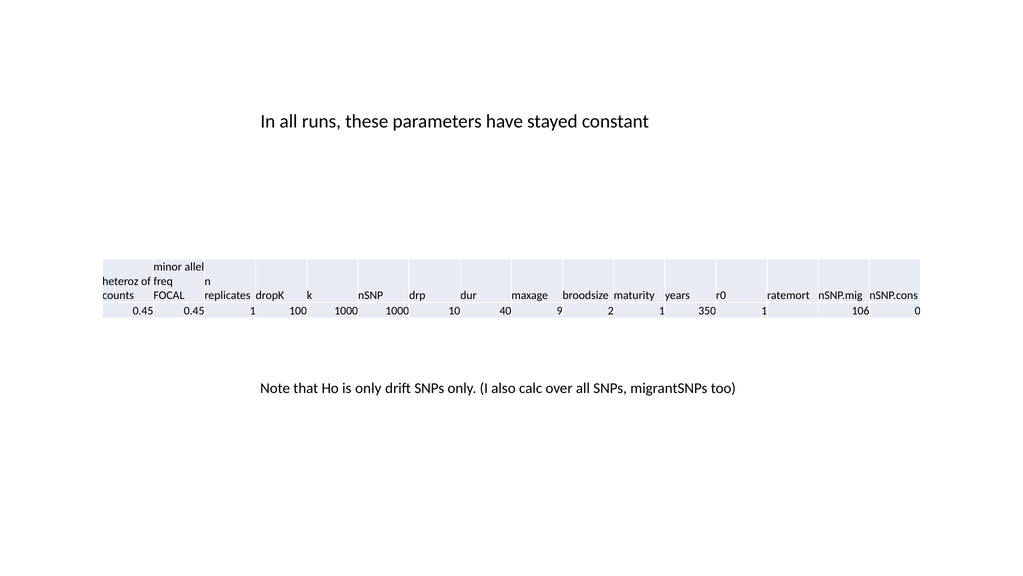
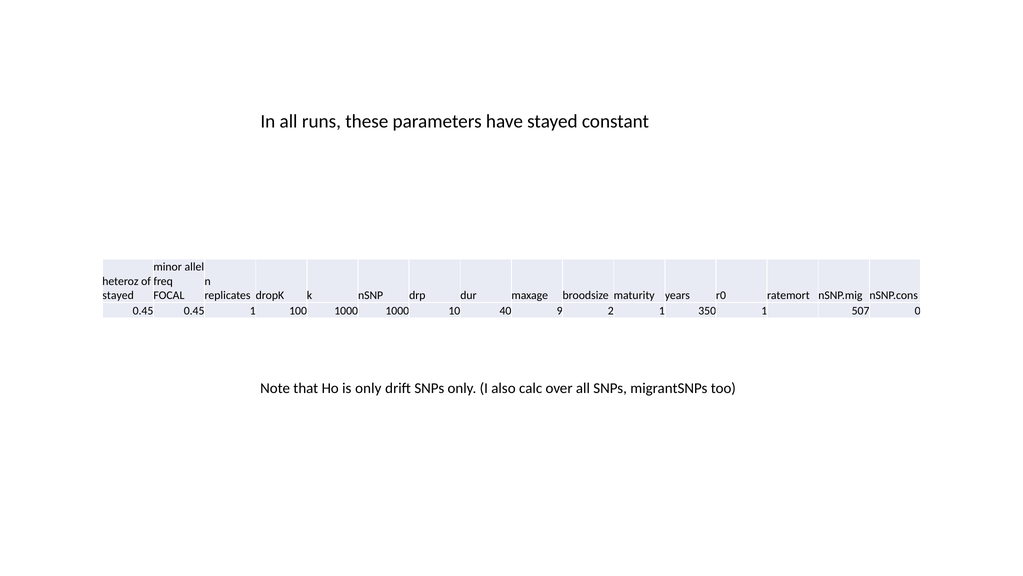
counts: counts -> stayed (118, 295)
106: 106 -> 507 (861, 311)
